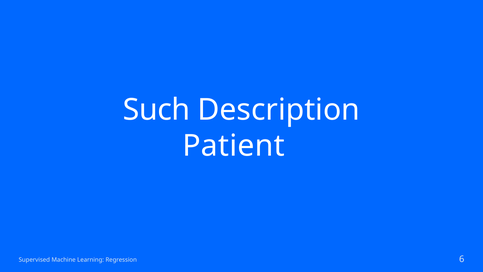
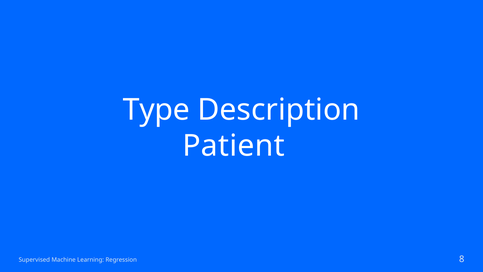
Such: Such -> Type (156, 110)
6: 6 -> 8 (462, 259)
